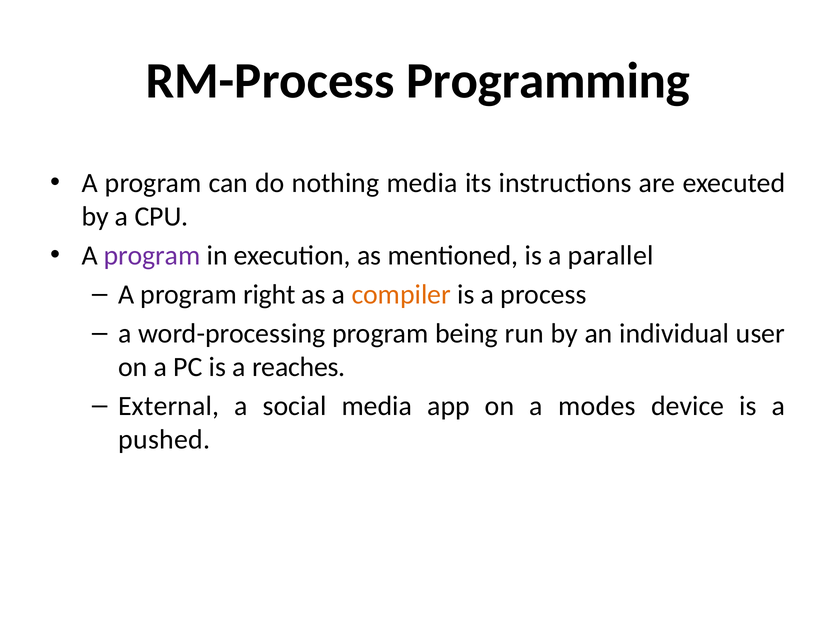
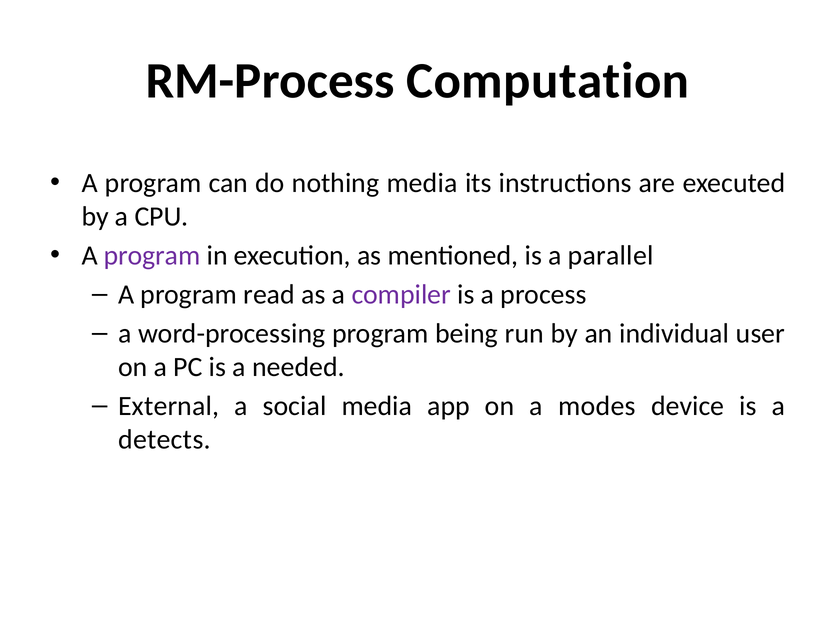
Programming: Programming -> Computation (548, 81)
right: right -> read (269, 295)
compiler colour: orange -> purple (401, 295)
reaches: reaches -> needed (298, 367)
pushed: pushed -> detects (164, 439)
